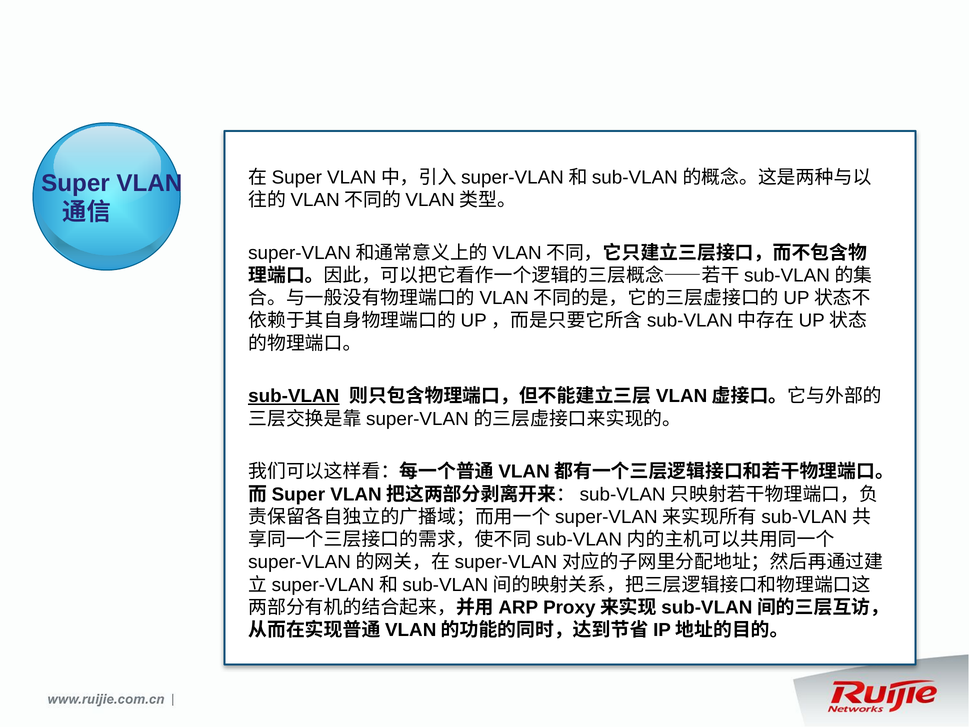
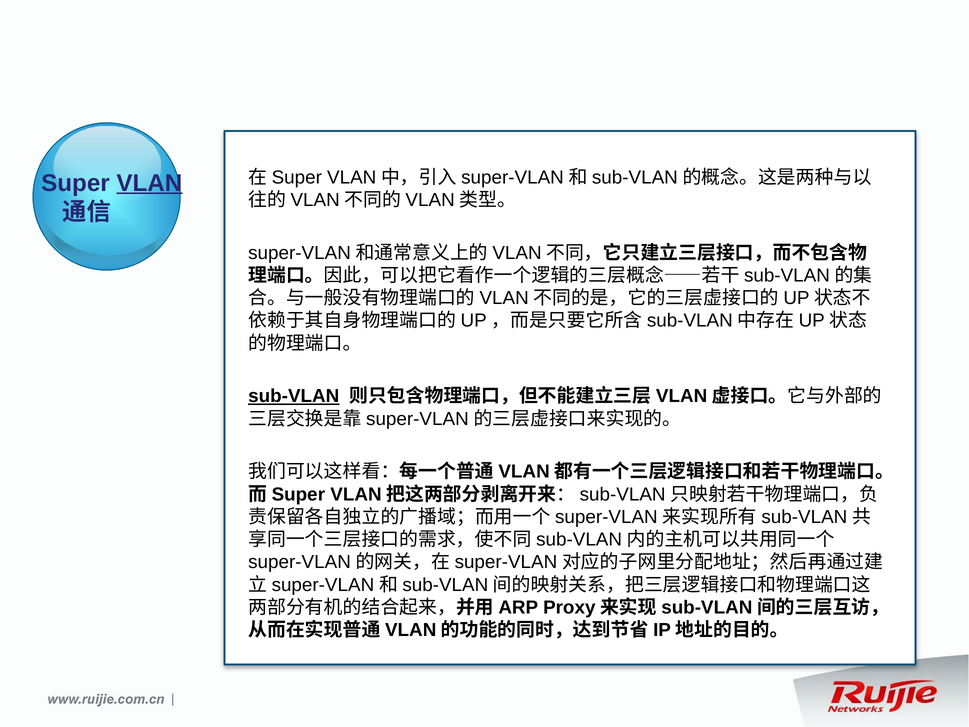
VLAN underline: none -> present (149, 183)
